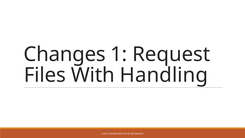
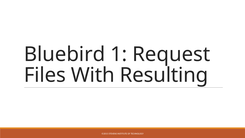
Changes: Changes -> Bluebird (65, 54)
Handling: Handling -> Resulting (164, 75)
